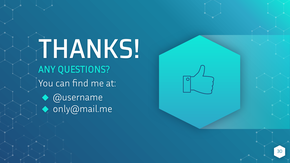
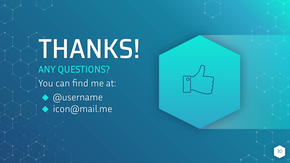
only@mail.me: only@mail.me -> icon@mail.me (83, 109)
